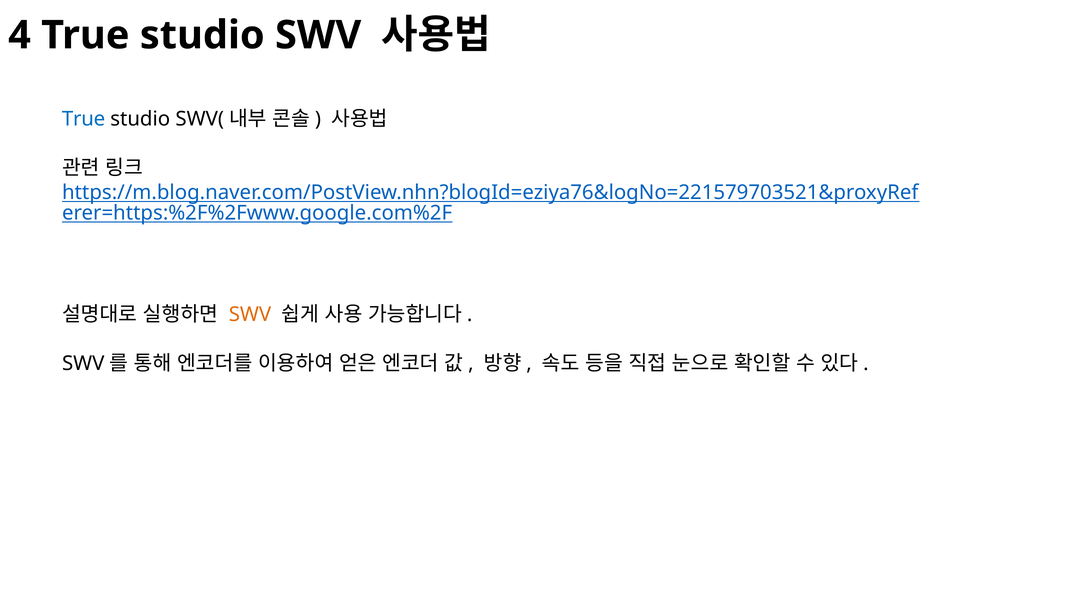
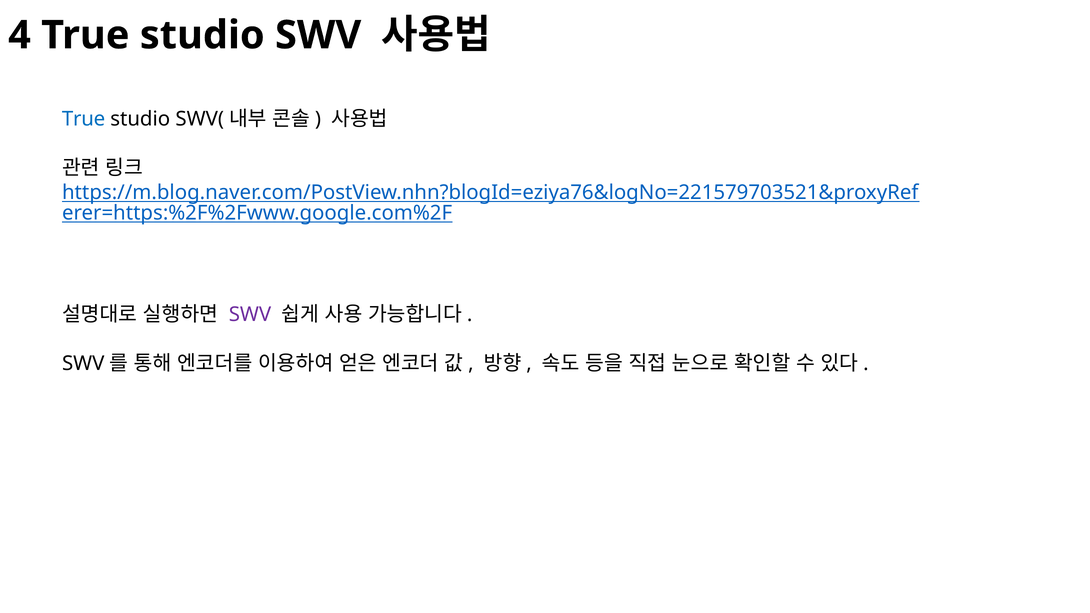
SWV colour: orange -> purple (250, 314)
